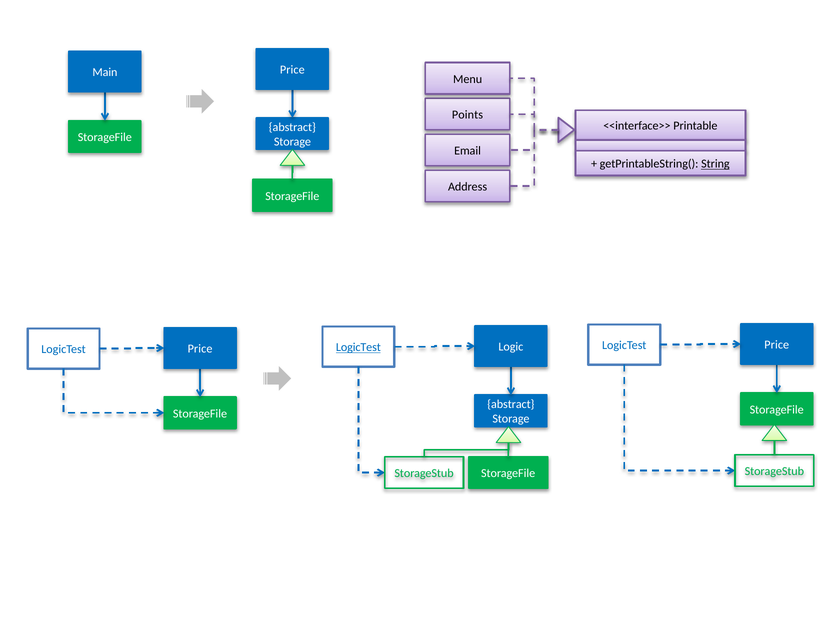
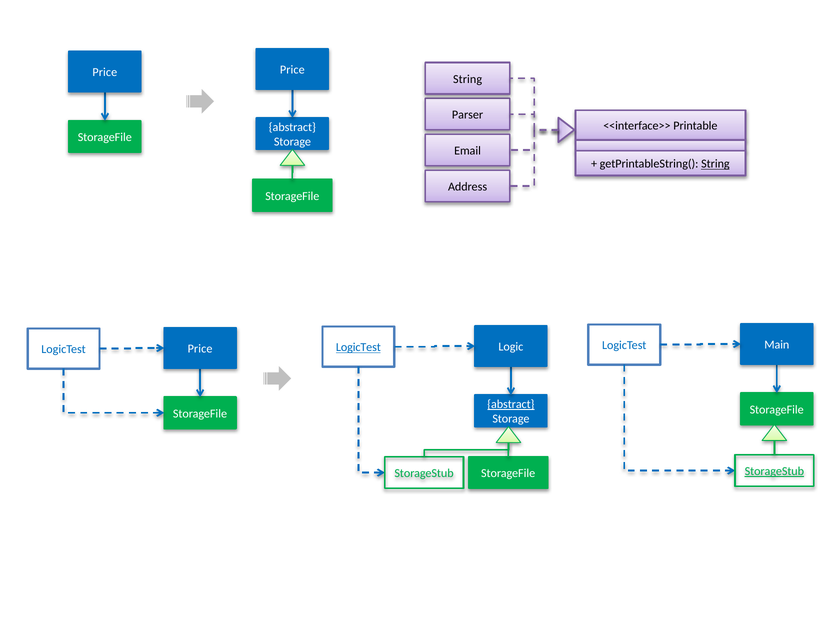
Main: Main -> Price (105, 72)
Menu: Menu -> String (468, 79)
Points: Points -> Parser (468, 115)
Price: Price -> Main (777, 345)
abstract underline: none -> present (511, 404)
StorageStub underline: none -> present (774, 471)
